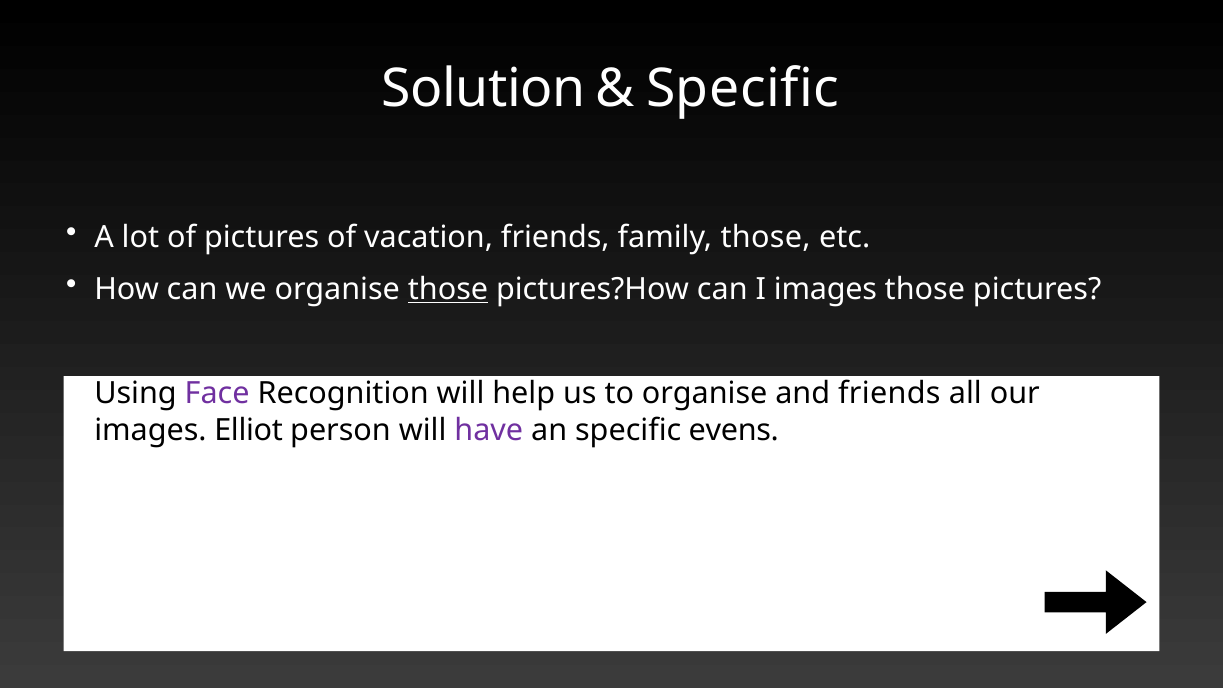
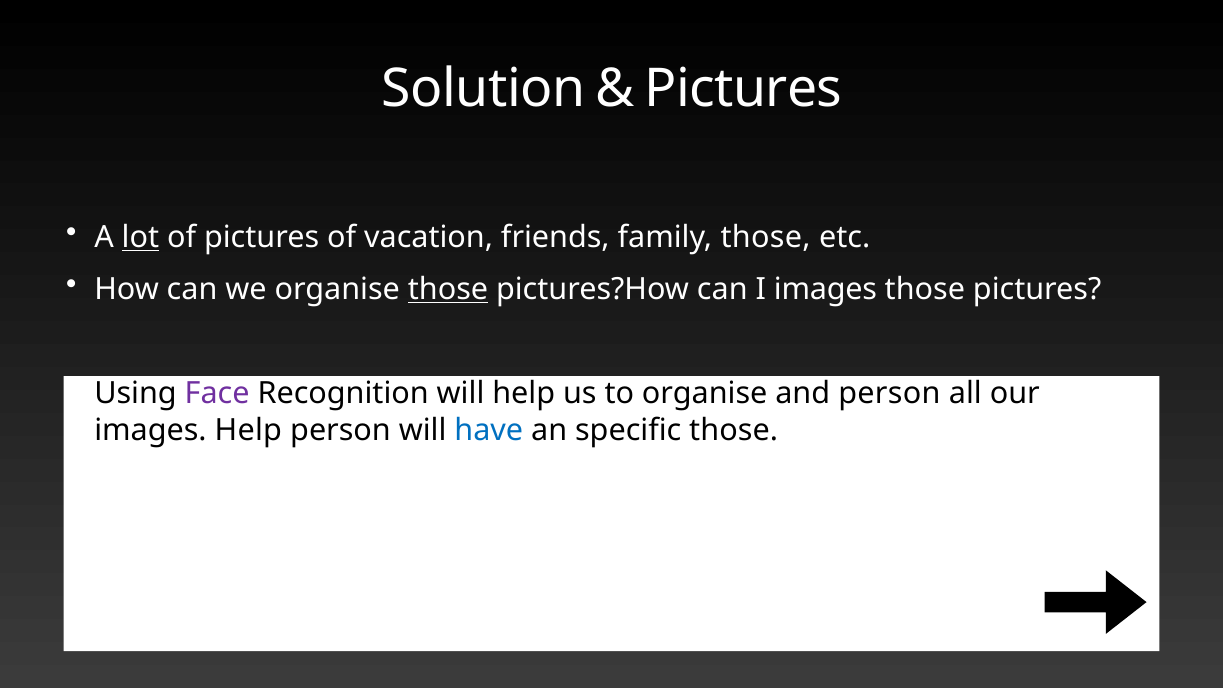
Specific: Specific -> Pictures (743, 88)
lot underline: none -> present (140, 237)
and friends: friends -> person (889, 393)
images Elliot: Elliot -> Help (248, 430)
have colour: purple -> blue (489, 430)
specific evens: evens -> those (734, 430)
